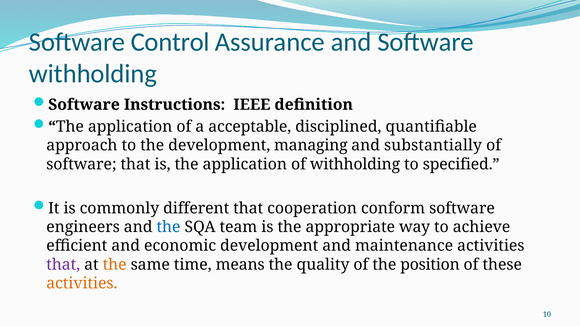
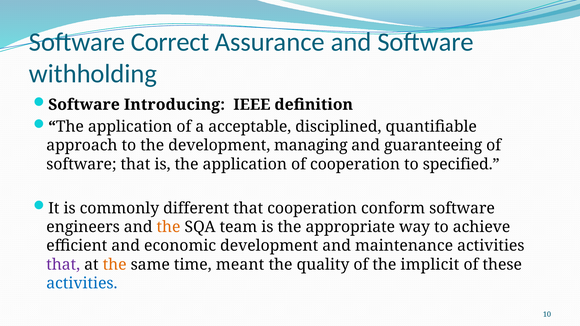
Control: Control -> Correct (170, 42)
Instructions: Instructions -> Introducing (174, 105)
substantially: substantially -> guaranteeing (433, 146)
of withholding: withholding -> cooperation (355, 164)
the colour: blue -> orange (168, 227)
means: means -> meant (240, 265)
position: position -> implicit (430, 265)
activities colour: orange -> blue (82, 284)
